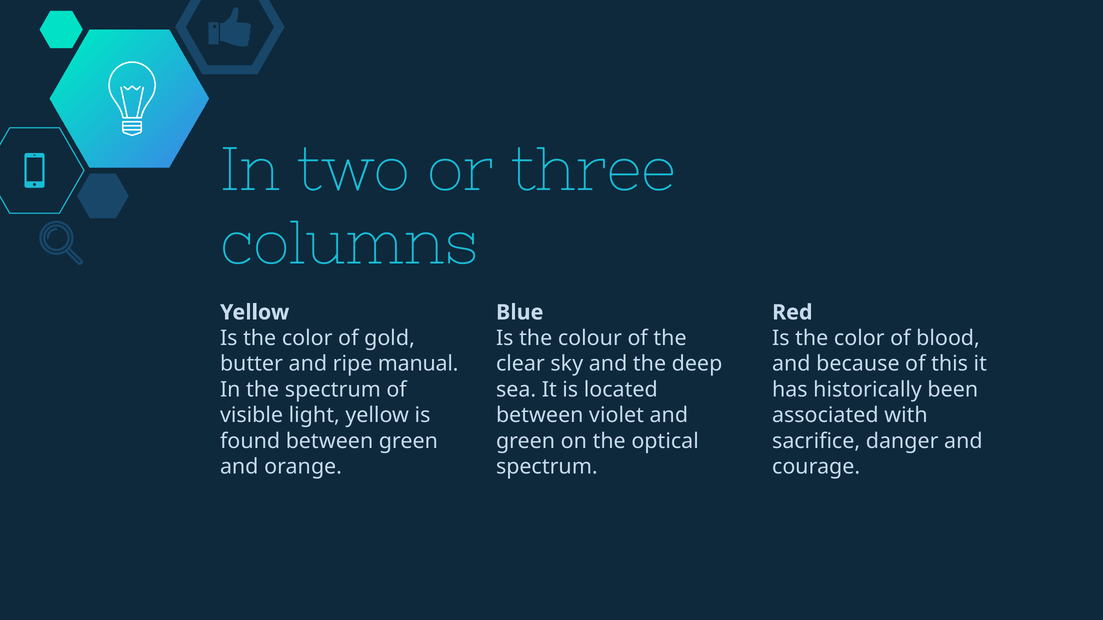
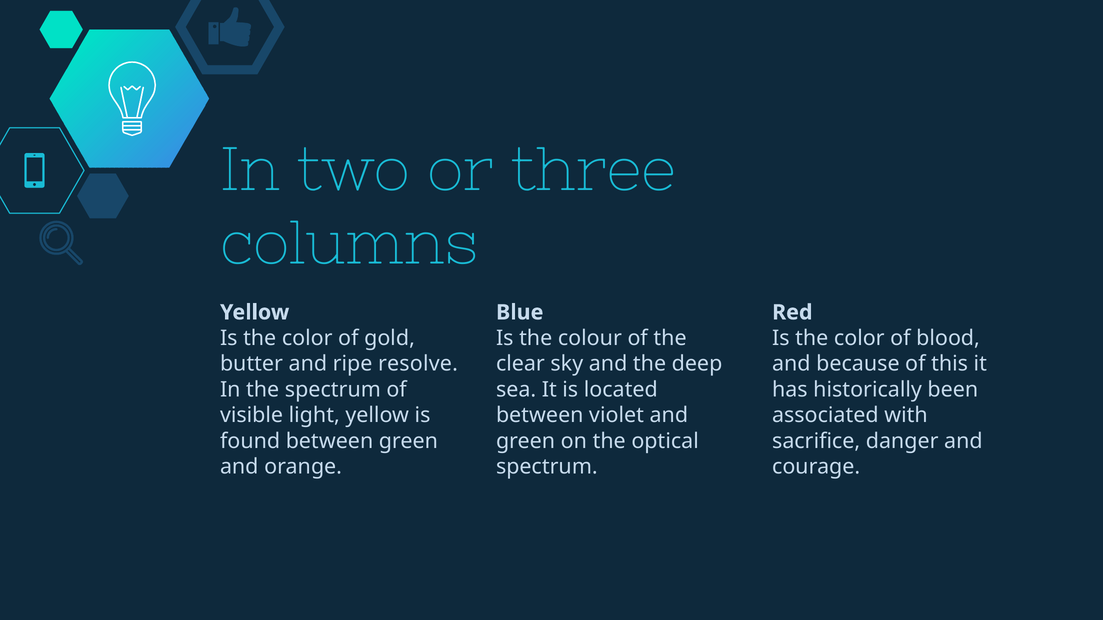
manual: manual -> resolve (418, 364)
